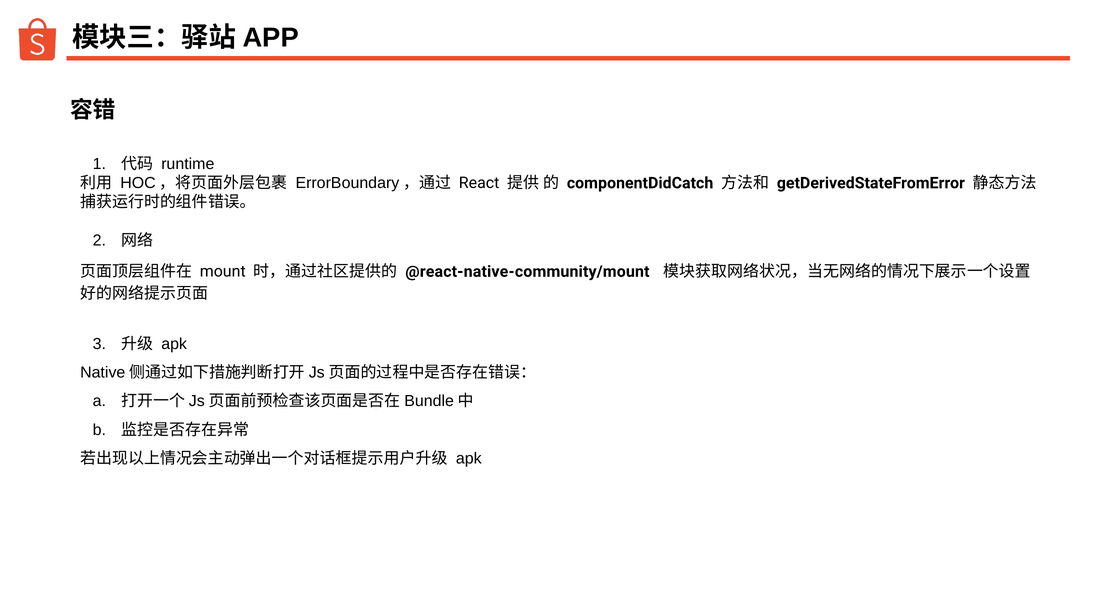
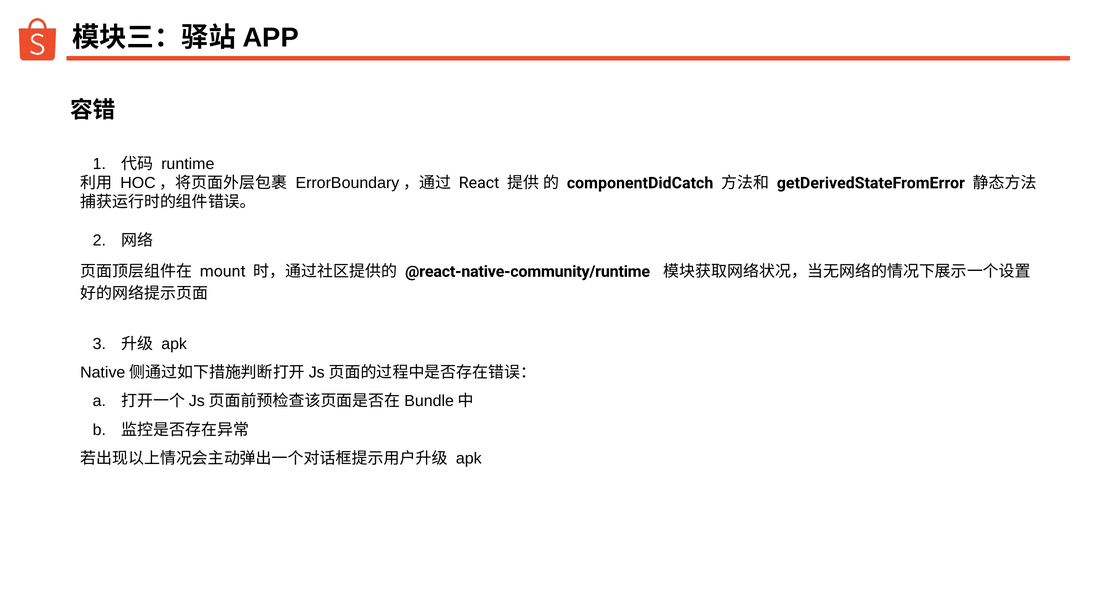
@react-native-community/mount: @react-native-community/mount -> @react-native-community/runtime (528, 271)
